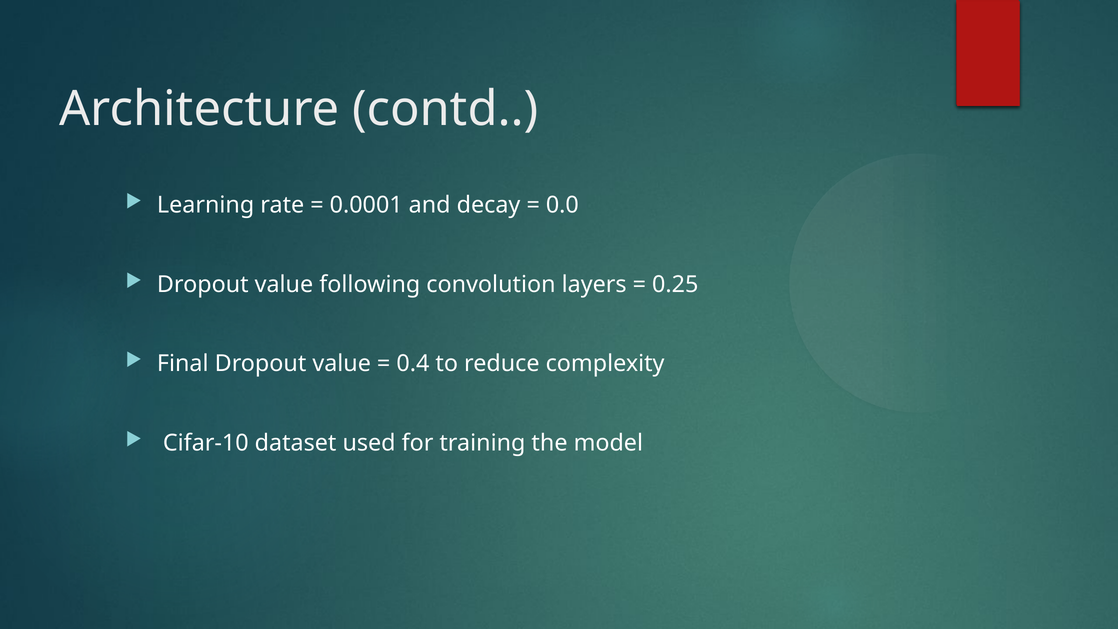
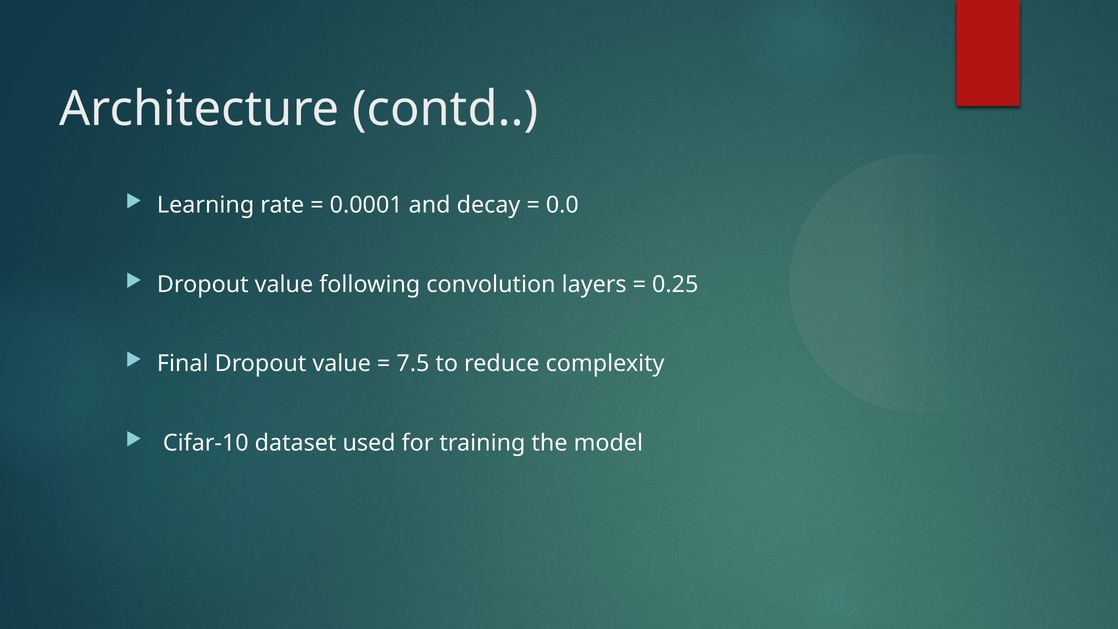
0.4: 0.4 -> 7.5 (413, 364)
